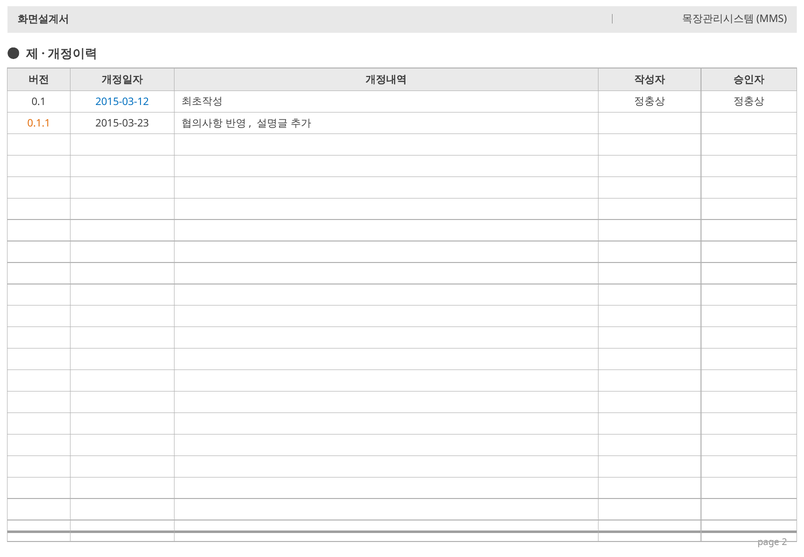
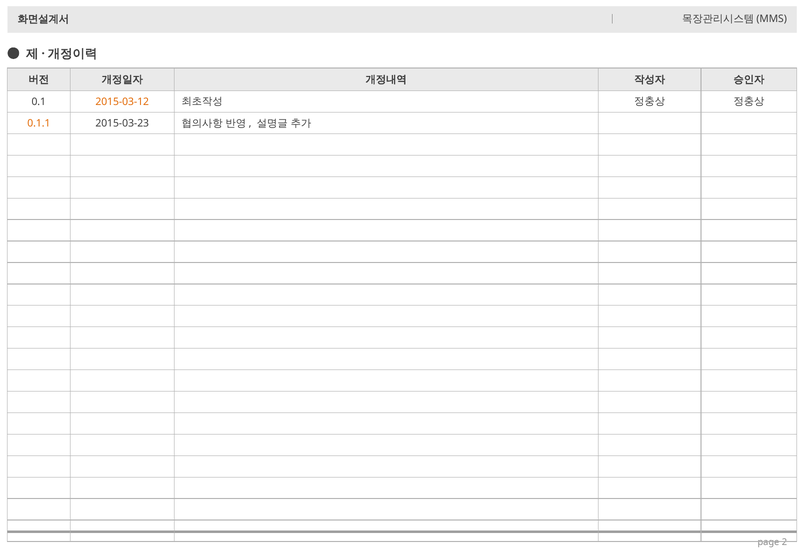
2015-03-12 colour: blue -> orange (122, 102)
